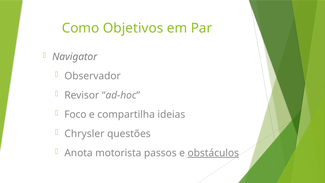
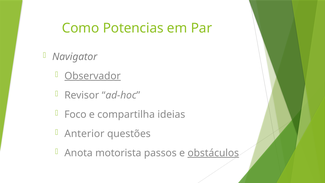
Objetivos: Objetivos -> Potencias (133, 28)
Observador underline: none -> present (93, 76)
Chrysler: Chrysler -> Anterior (84, 134)
